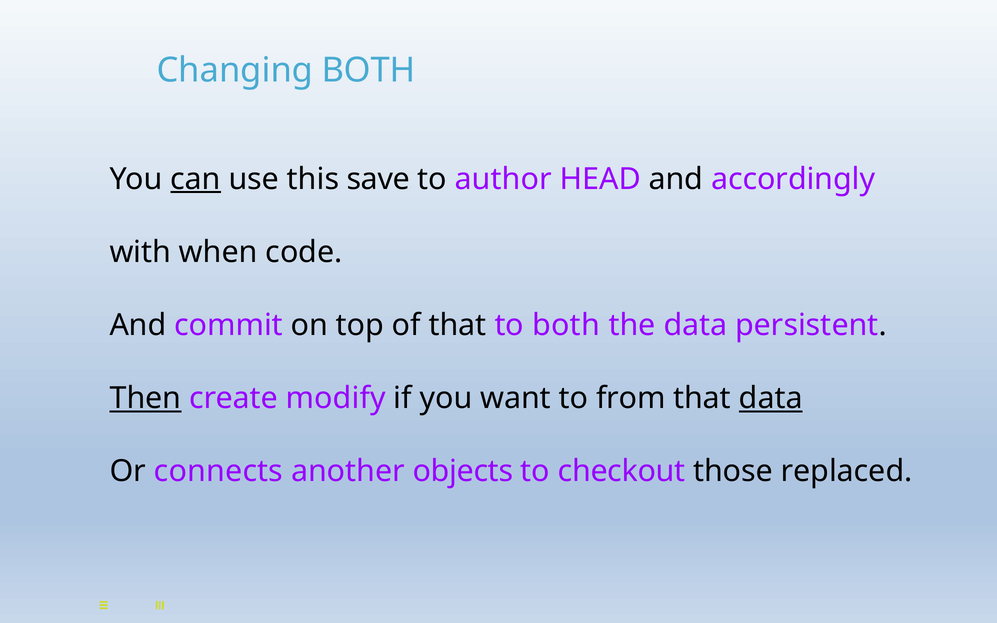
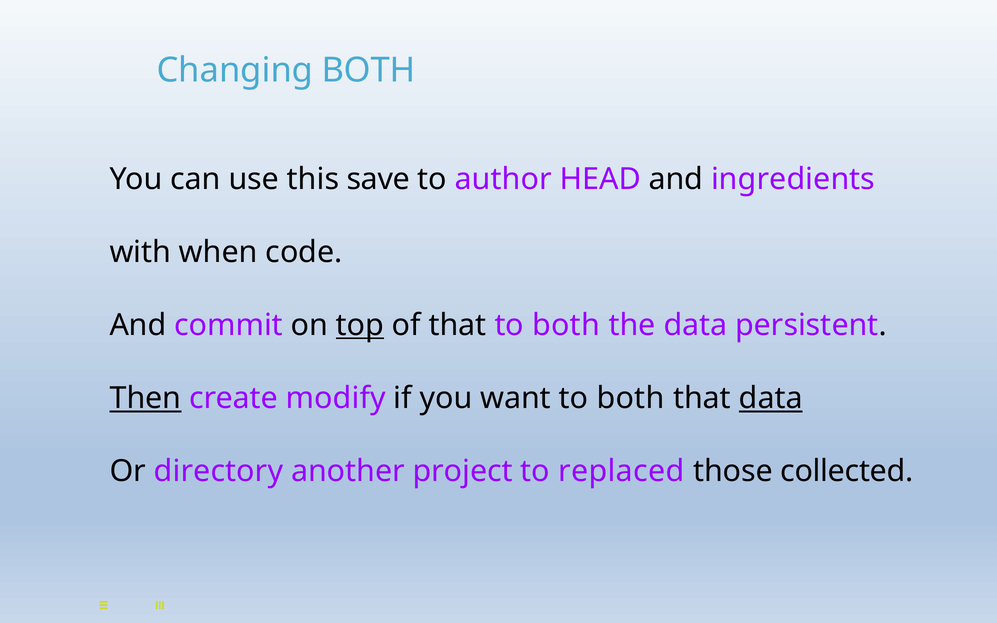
can underline: present -> none (196, 179)
accordingly: accordingly -> ingredients (793, 179)
top underline: none -> present (360, 325)
want to from: from -> both (631, 398)
connects: connects -> directory (219, 471)
objects: objects -> project (463, 471)
checkout: checkout -> replaced (621, 471)
replaced: replaced -> collected (847, 471)
